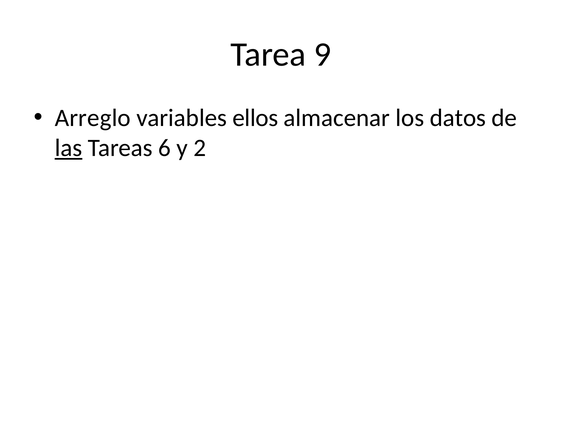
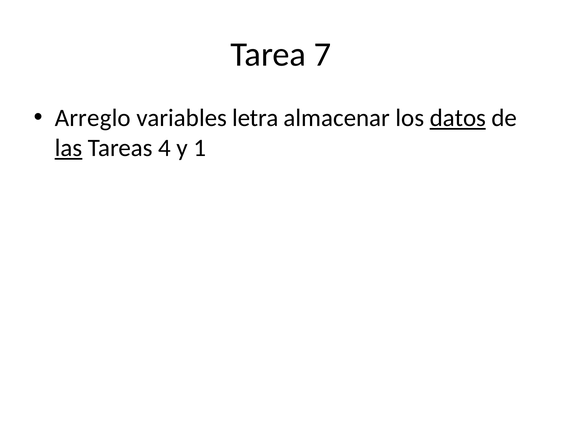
9: 9 -> 7 (323, 54)
ellos: ellos -> letra (255, 118)
datos underline: none -> present (458, 118)
6: 6 -> 4 (165, 148)
2: 2 -> 1 (200, 148)
